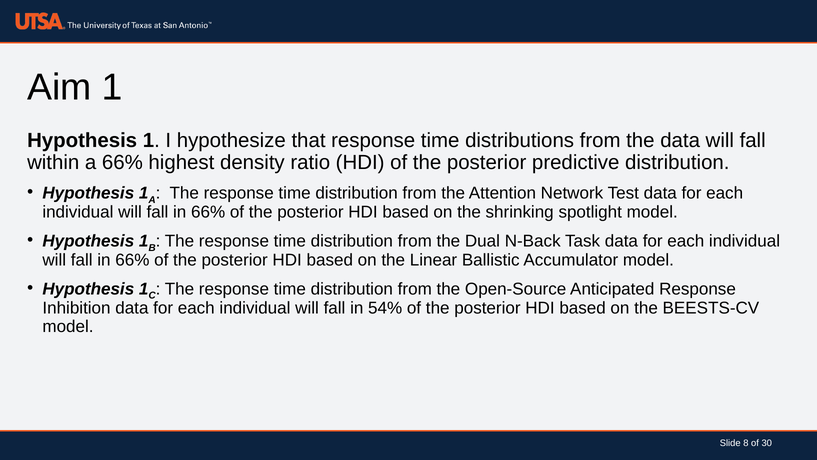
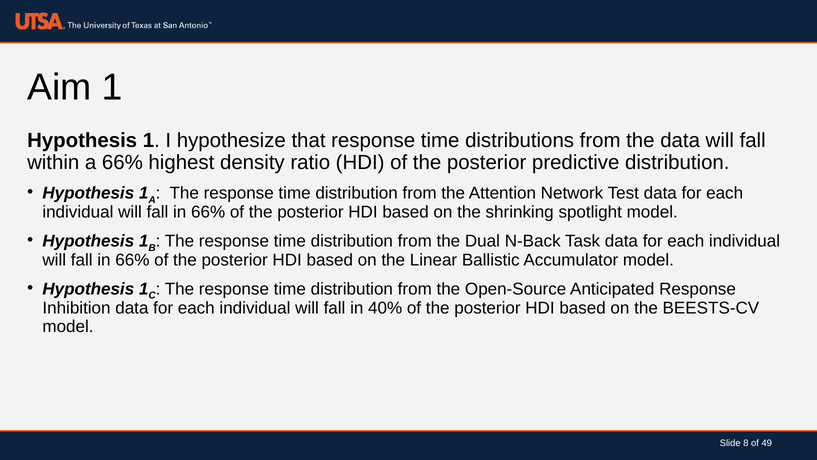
54%: 54% -> 40% (385, 308)
30: 30 -> 49 (767, 443)
